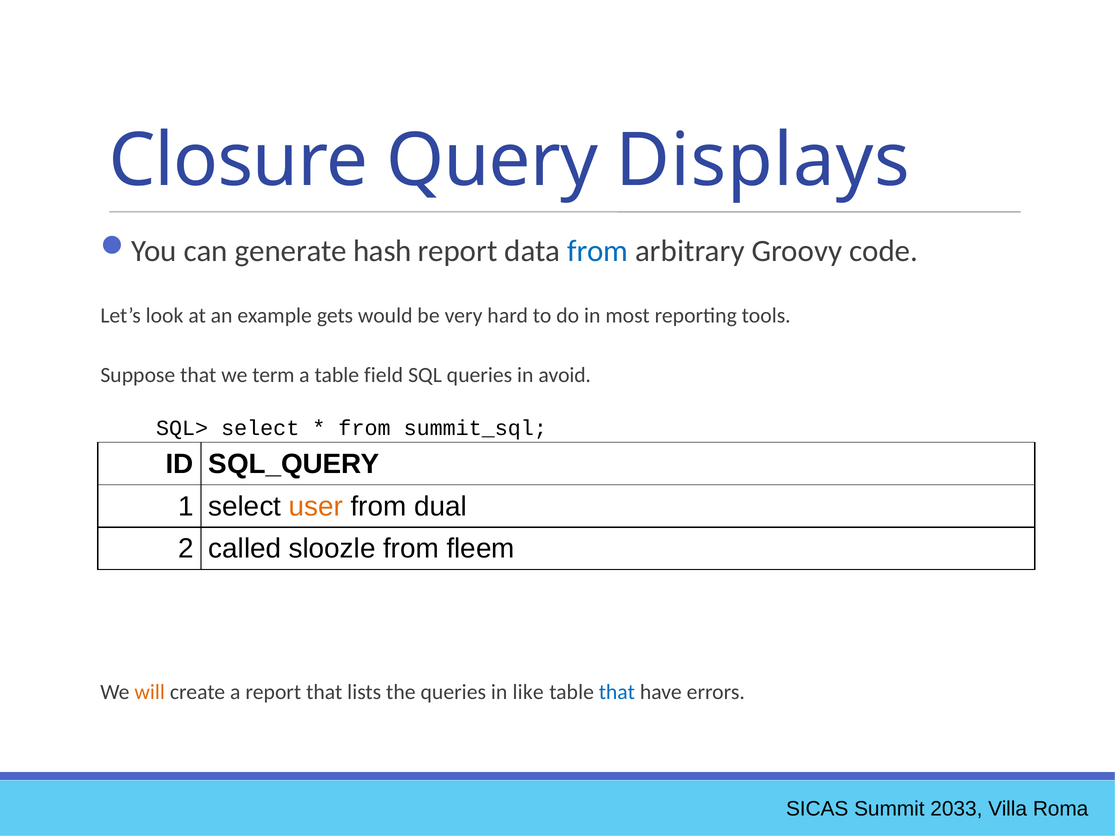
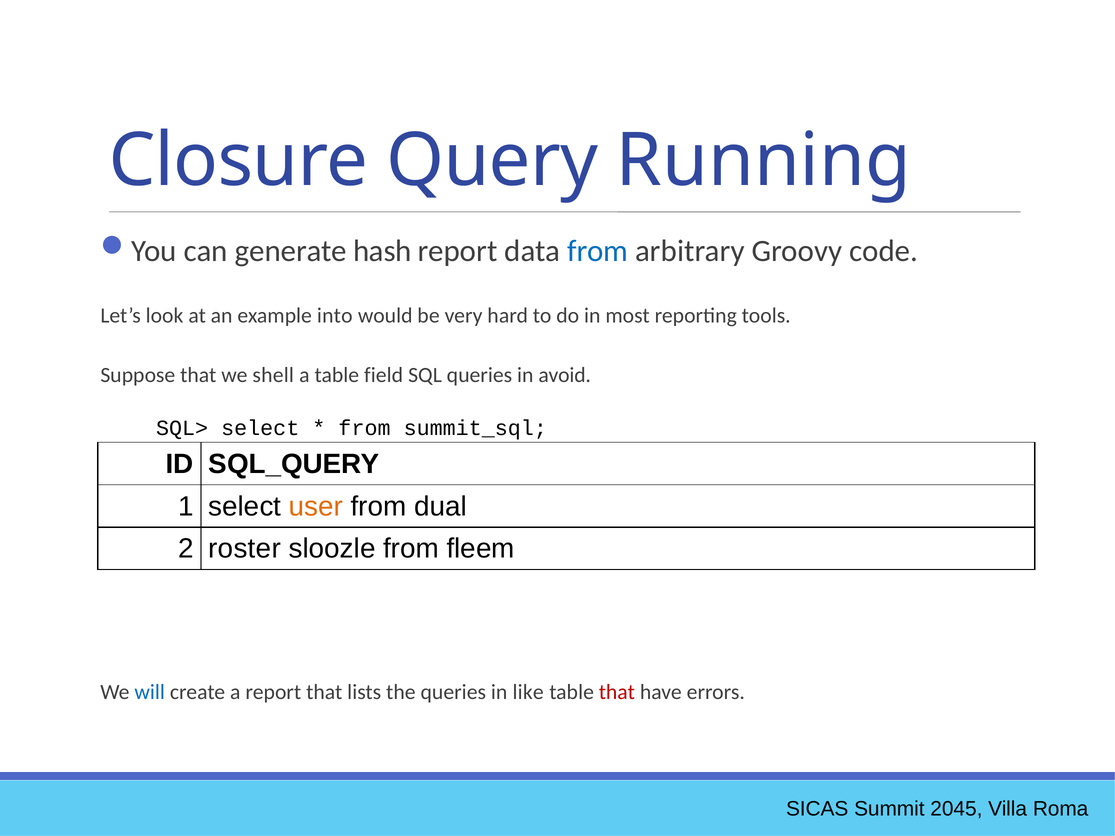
Displays: Displays -> Running (763, 161)
gets: gets -> into (335, 316)
term: term -> shell (273, 375)
called: called -> roster (245, 549)
will colour: orange -> blue (150, 692)
that colour: blue -> red (617, 692)
2033: 2033 -> 2045 (956, 809)
